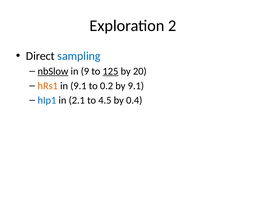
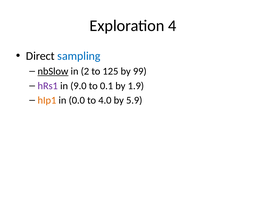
2: 2 -> 4 (172, 26)
9: 9 -> 2 (85, 71)
125 underline: present -> none (110, 71)
20: 20 -> 99 (140, 71)
hRs1 colour: orange -> purple (48, 86)
in 9.1: 9.1 -> 9.0 (78, 86)
0.2: 0.2 -> 0.1 (107, 86)
by 9.1: 9.1 -> 1.9 (136, 86)
hIp1 colour: blue -> orange (47, 100)
2.1: 2.1 -> 0.0 (77, 100)
4.5: 4.5 -> 4.0 (105, 100)
0.4: 0.4 -> 5.9 (134, 100)
